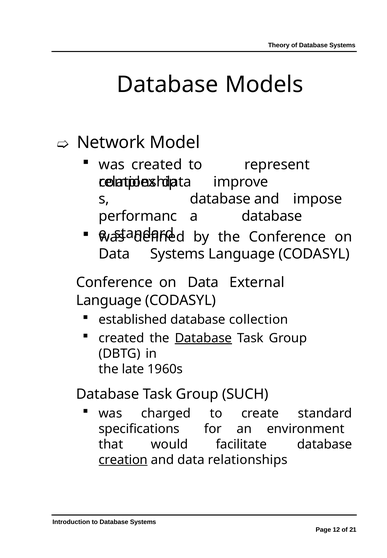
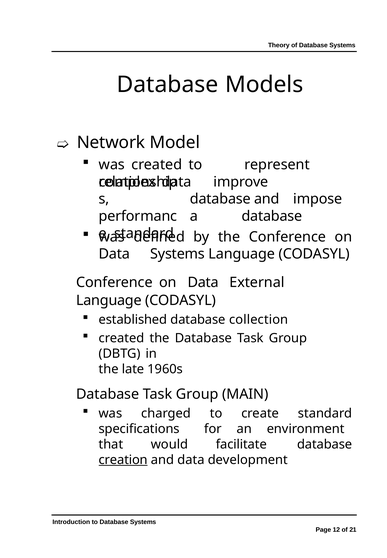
Database underline: present -> none (203, 339)
SUCH: SUCH -> MAIN (245, 395)
relationships: relationships -> development (248, 461)
